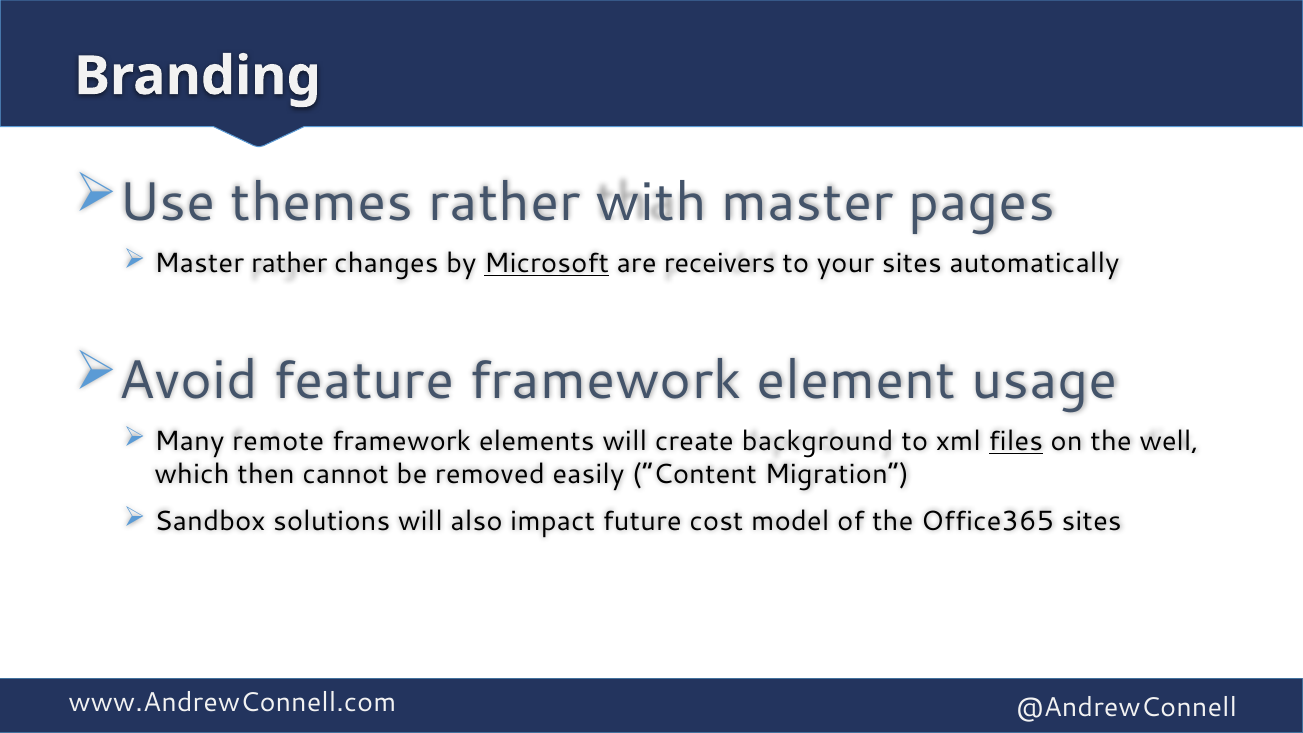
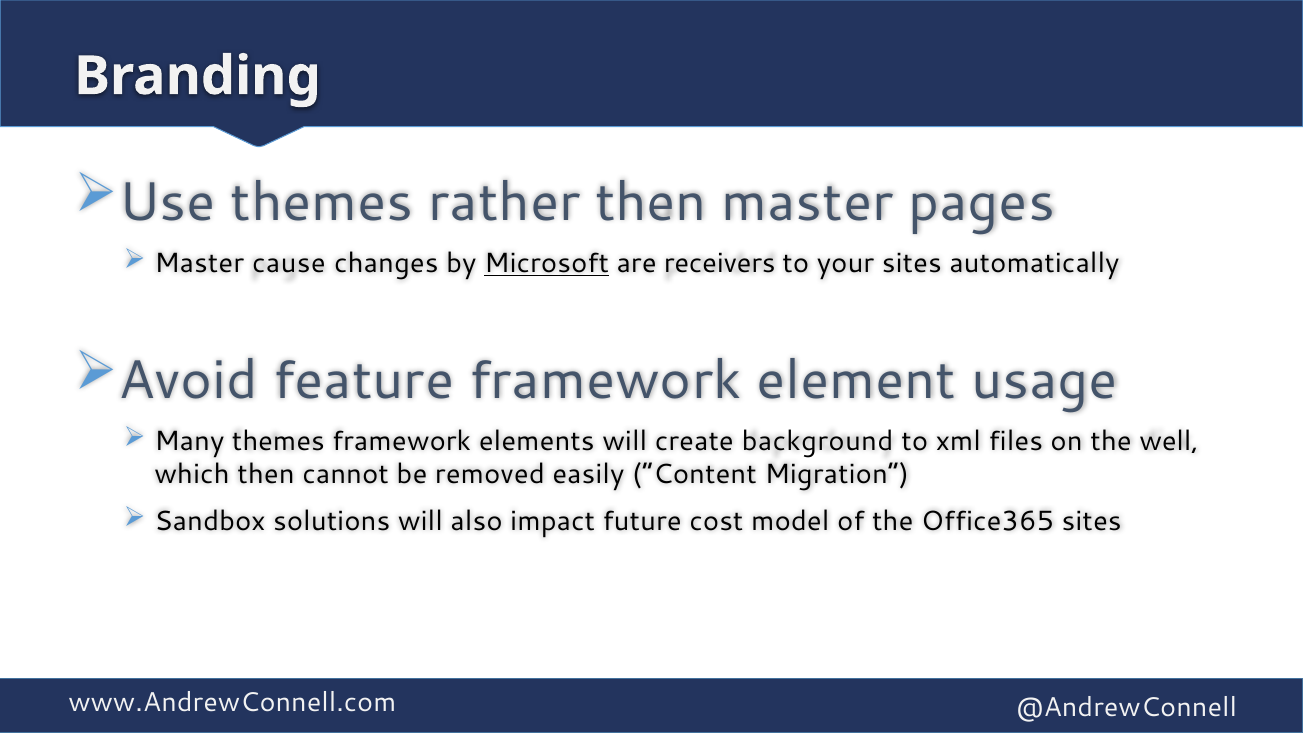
rather with: with -> then (651, 203)
Master rather: rather -> cause (289, 264)
Many remote: remote -> themes (278, 442)
files underline: present -> none (1016, 442)
